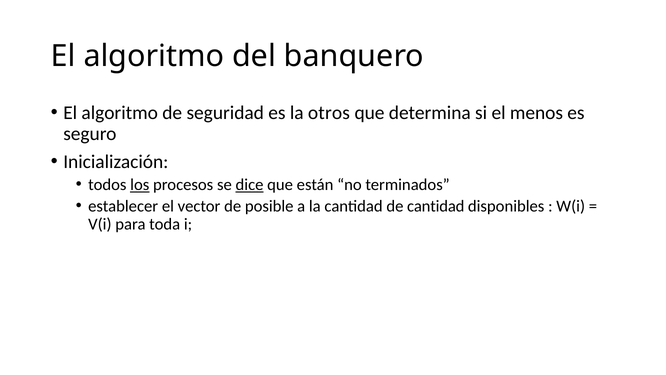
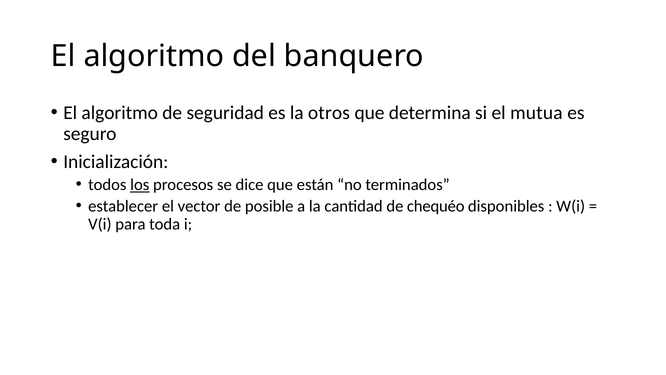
menos: menos -> mutua (536, 113)
dice underline: present -> none (250, 184)
de cantidad: cantidad -> chequéo (436, 206)
